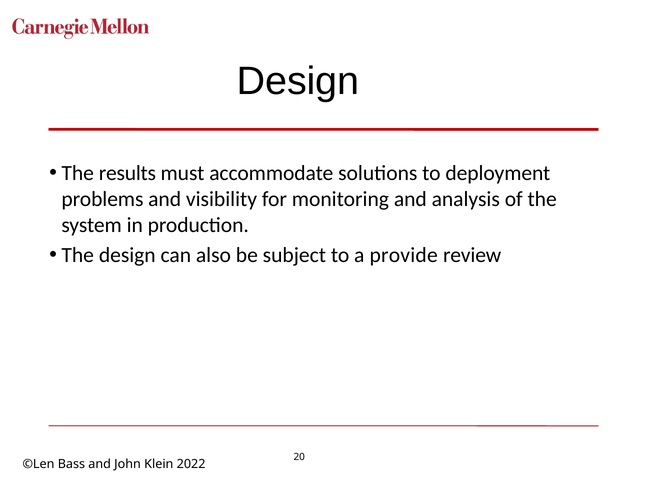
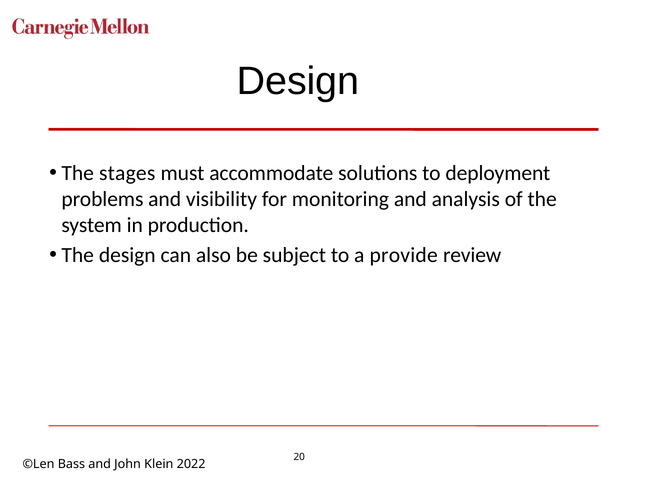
results: results -> stages (127, 173)
